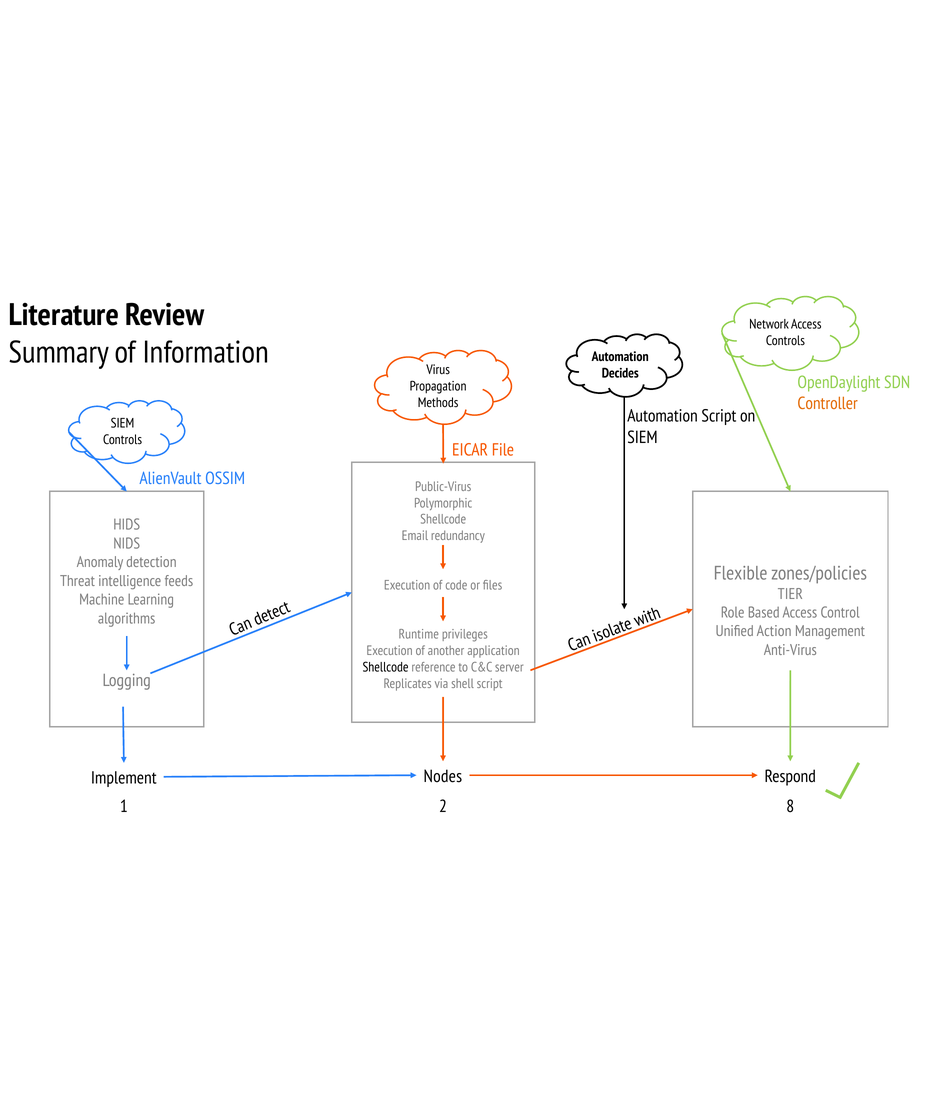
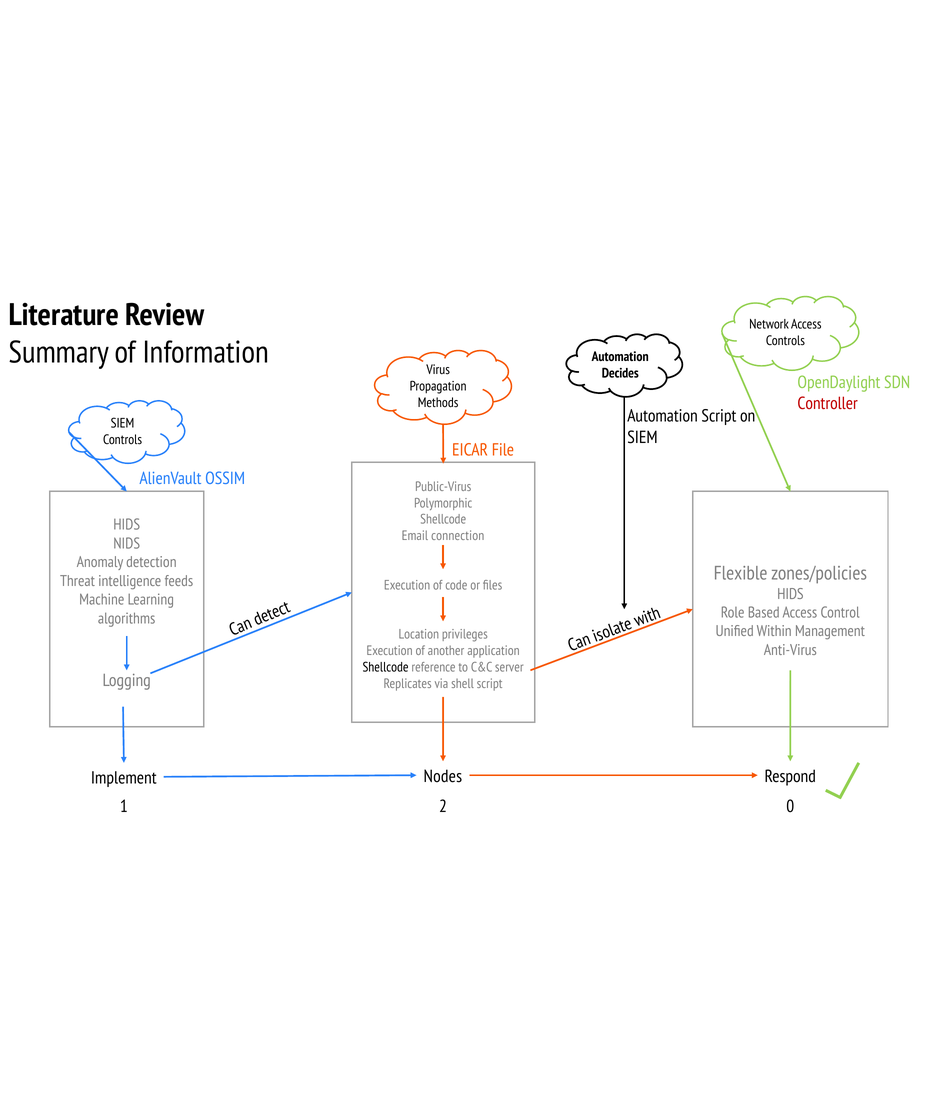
Controller colour: orange -> red (828, 404)
redundancy: redundancy -> connection (458, 536)
TIER: TIER -> HIDS (790, 594)
Action: Action -> Within (774, 631)
Runtime: Runtime -> Location (419, 634)
8: 8 -> 0 (790, 806)
